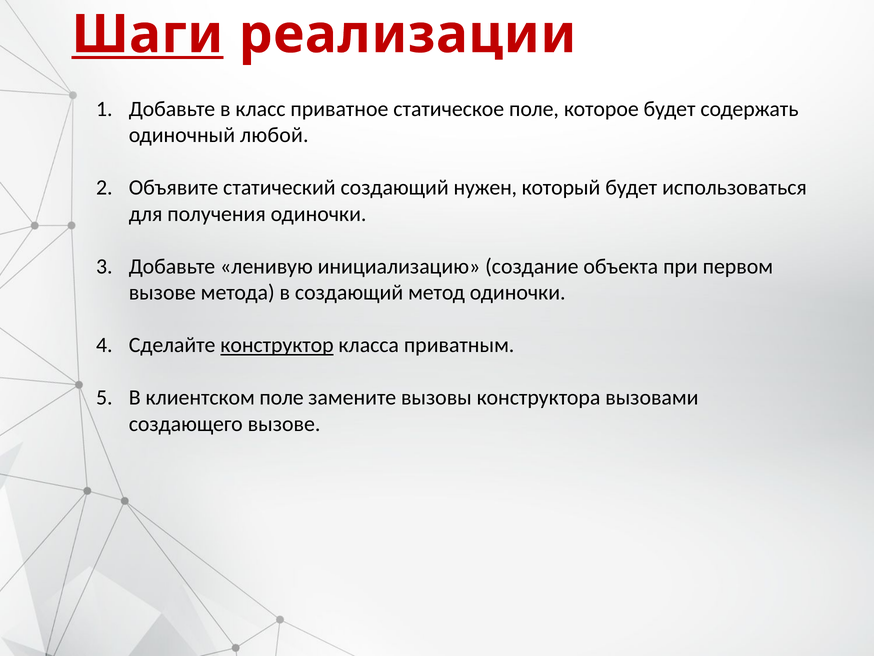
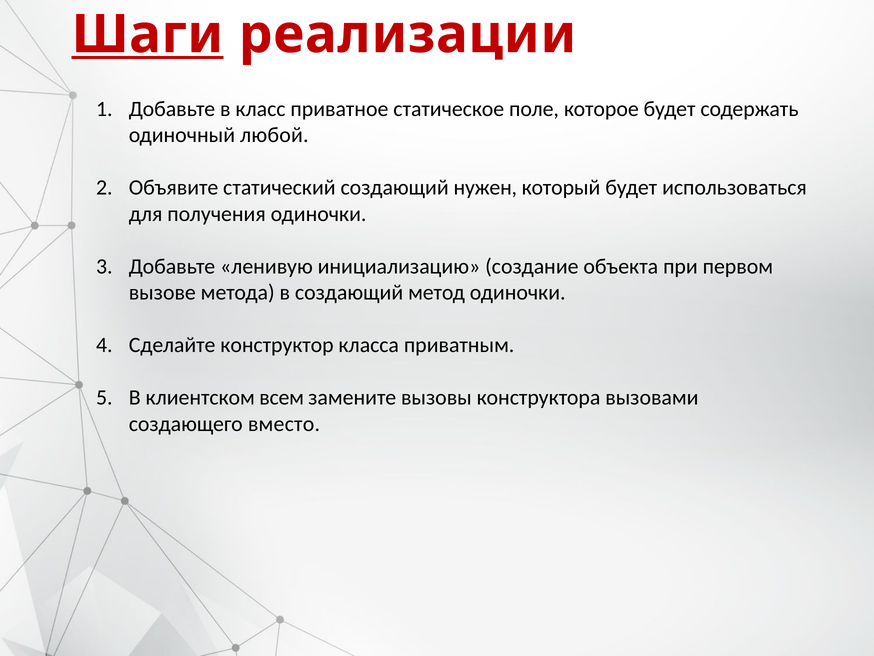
конструктор underline: present -> none (277, 345)
клиентском поле: поле -> всем (282, 397)
создающего вызове: вызове -> вместо (284, 424)
